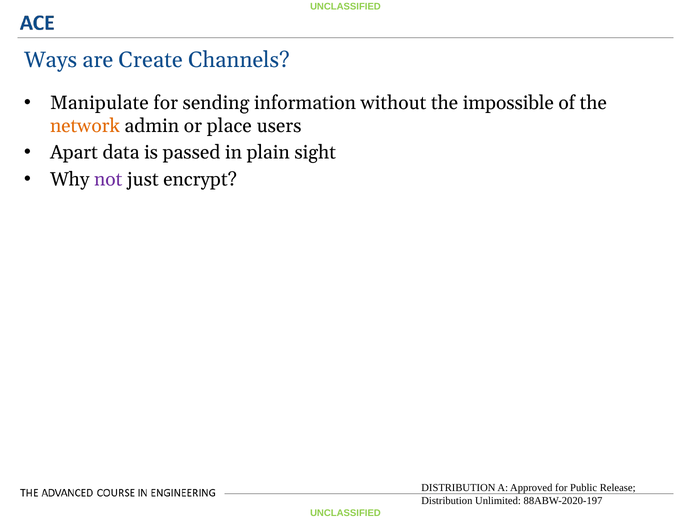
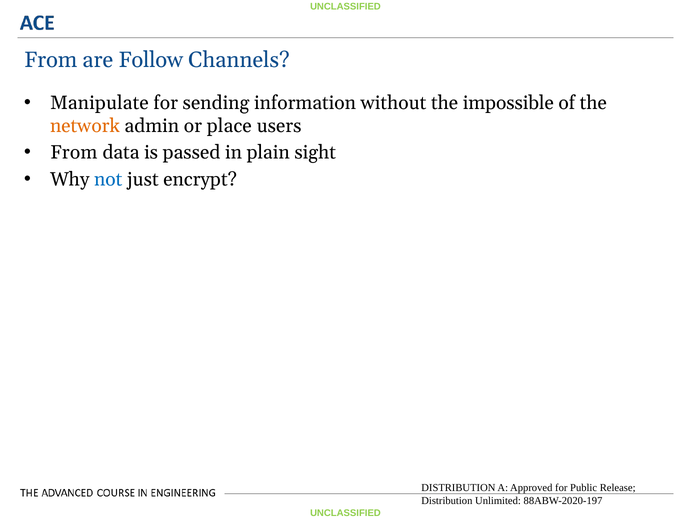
Ways: Ways -> From (51, 60)
Create: Create -> Follow (151, 60)
Apart: Apart -> From (74, 153)
not colour: purple -> blue (108, 180)
